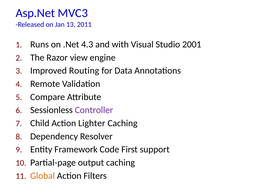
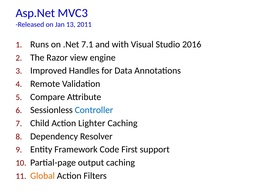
4.3: 4.3 -> 7.1 (87, 44)
2001: 2001 -> 2016 (192, 44)
Routing: Routing -> Handles (84, 71)
Controller colour: purple -> blue (94, 110)
